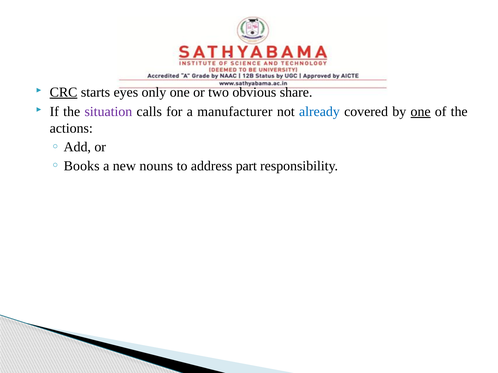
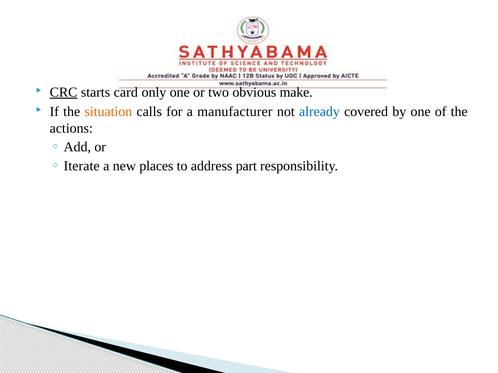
eyes: eyes -> card (126, 92)
share: share -> make (296, 92)
situation colour: purple -> orange (108, 112)
one underline: present -> none (421, 112)
Books: Books -> Iterate (82, 166)
nouns: nouns -> places (156, 166)
